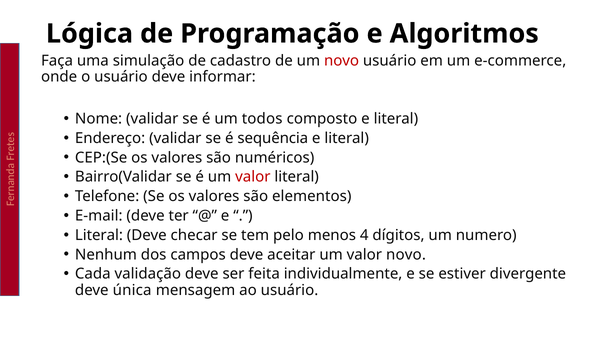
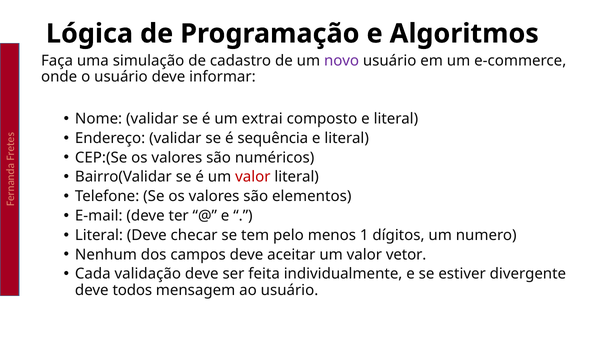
novo colour: red -> purple (342, 61)
todos: todos -> extrai (262, 119)
4: 4 -> 1 (364, 235)
valor novo: novo -> vetor (406, 255)
única: única -> todos (132, 290)
